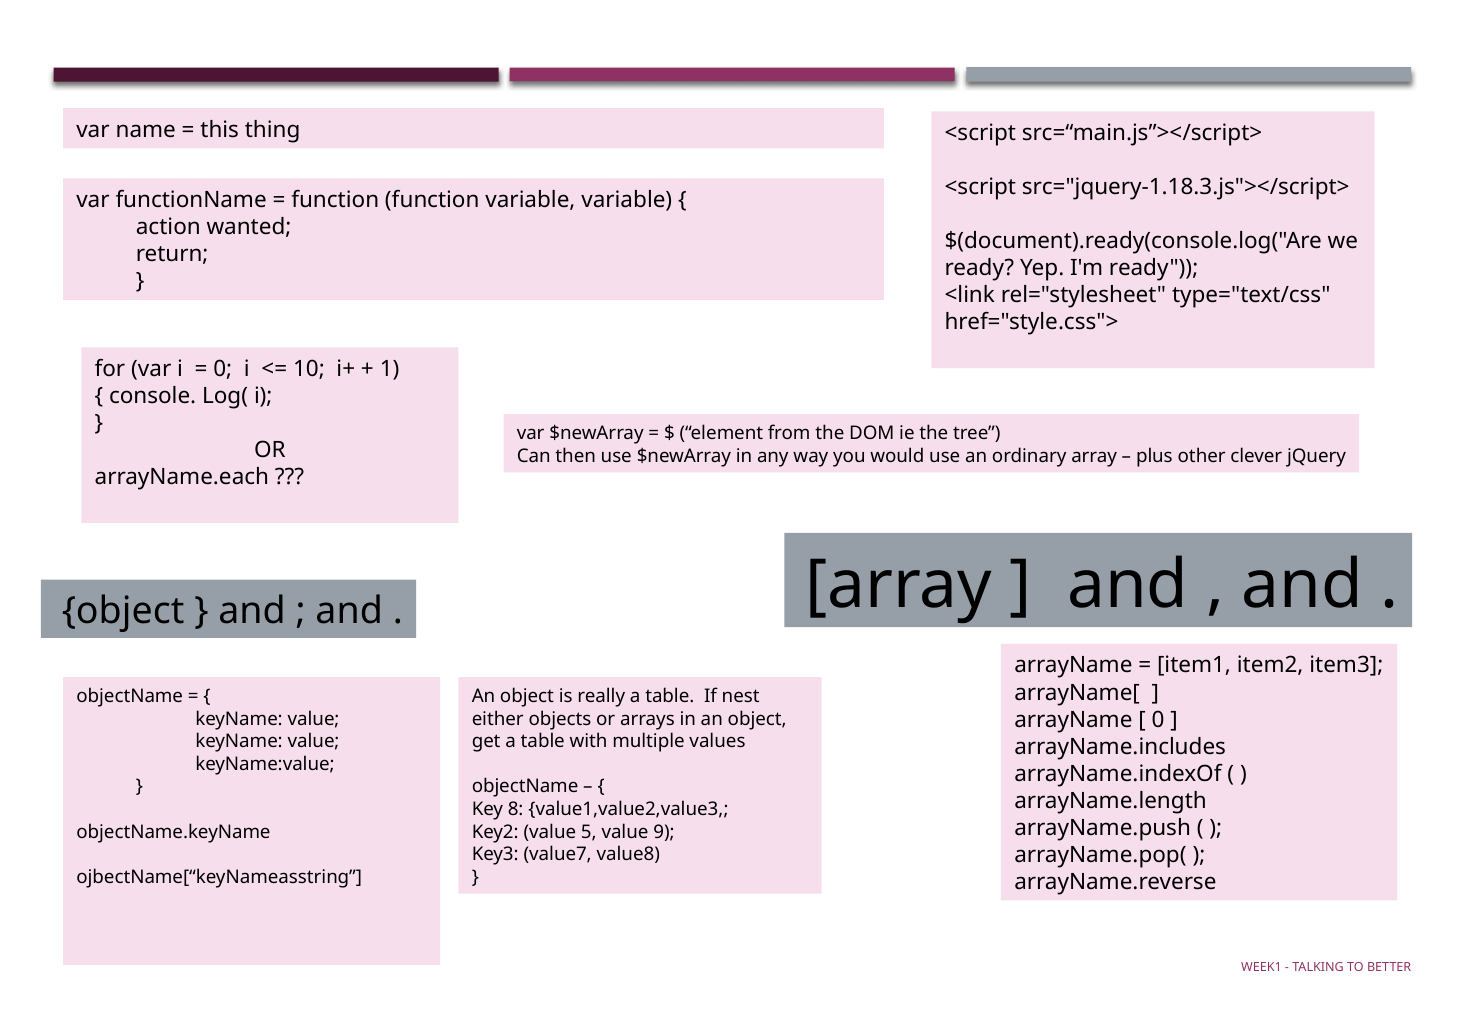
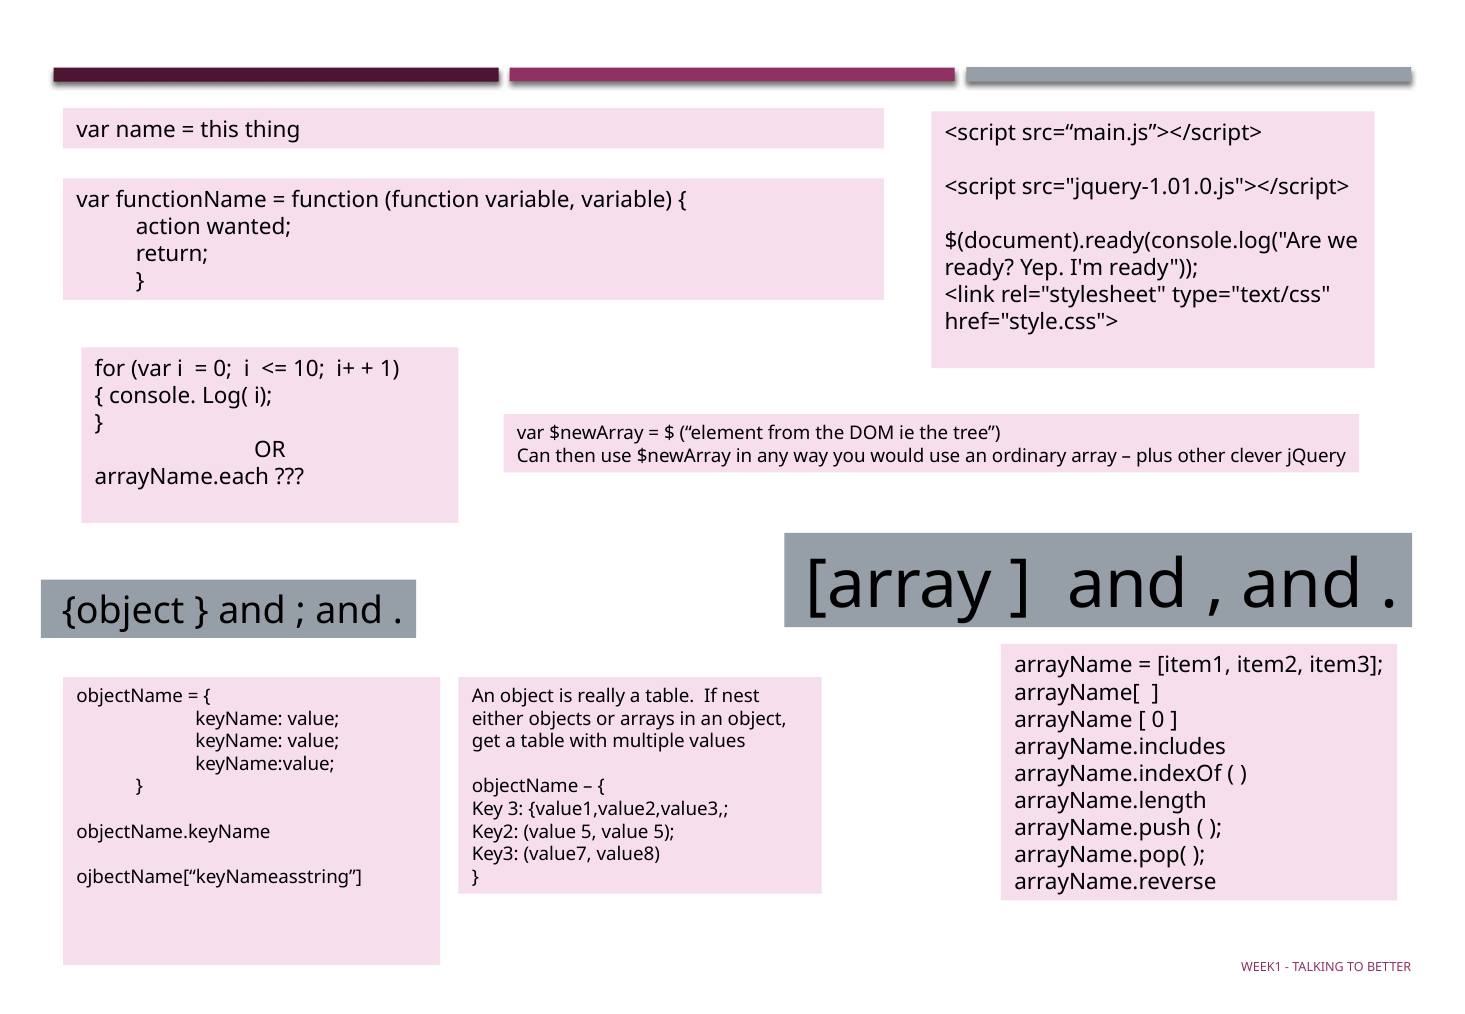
src="jquery-1.18.3.js"></script>: src="jquery-1.18.3.js"></script> -> src="jquery-1.01.0.js"></script> (1186, 187)
8: 8 -> 3 (516, 809)
5 value 9: 9 -> 5 (664, 832)
